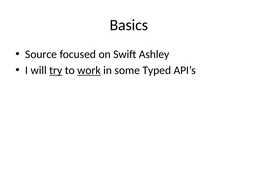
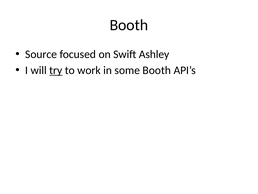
Basics: Basics -> Booth (129, 25)
work underline: present -> none (89, 70)
some Typed: Typed -> Booth (157, 70)
